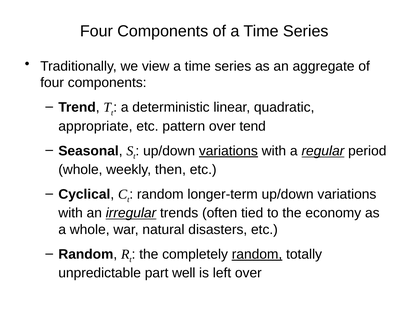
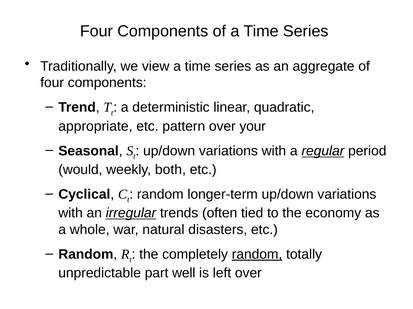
tend: tend -> your (253, 126)
variations underline: present -> none (228, 151)
whole: whole -> would (80, 170)
then: then -> both (170, 170)
